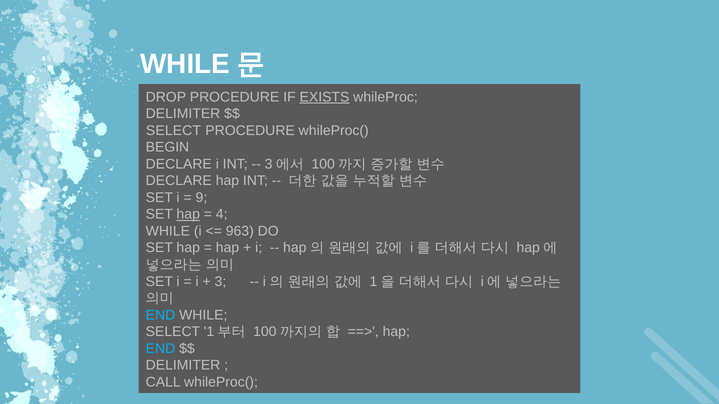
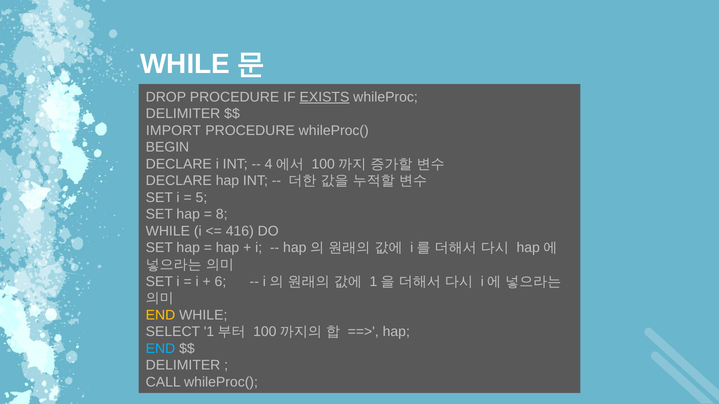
SELECT: SELECT -> IMPORT (173, 131)
3: 3 -> 4 (269, 164)
9: 9 -> 5 (201, 198)
hap underline: present -> none (188, 215)
4: 4 -> 8 (222, 215)
963: 963 -> 416 (240, 231)
3: 3 -> 6 (220, 282)
END colour: light blue -> yellow (160, 315)
